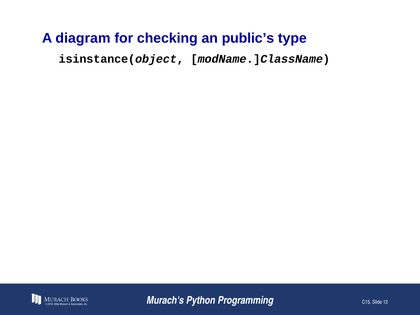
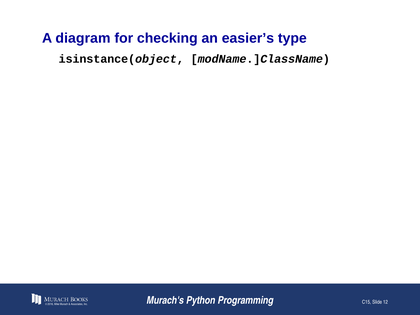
public’s: public’s -> easier’s (248, 38)
